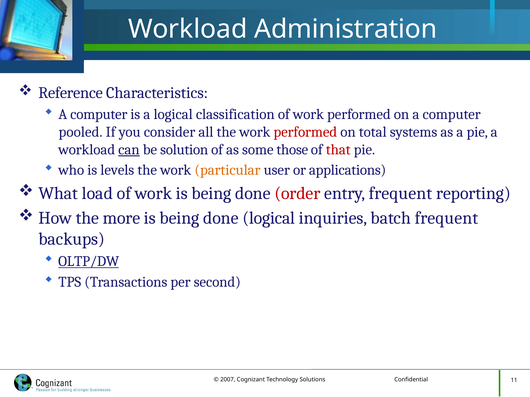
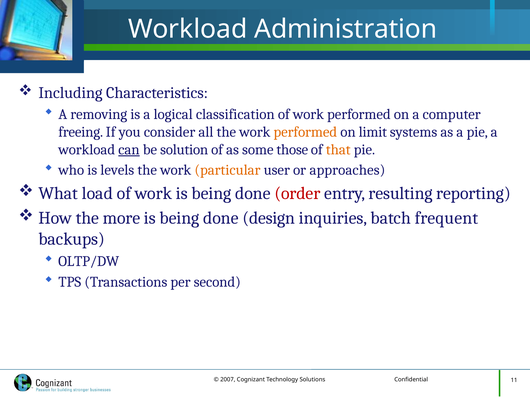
Reference: Reference -> Including (70, 93)
computer: computer -> removing (99, 114)
pooled: pooled -> freeing (81, 132)
performed colour: red -> orange (305, 132)
total: total -> limit (373, 132)
that colour: red -> orange (338, 150)
applications: applications -> approaches (347, 170)
entry frequent: frequent -> resulting (401, 194)
done logical: logical -> design (269, 218)
OLTP/DW underline: present -> none (89, 262)
